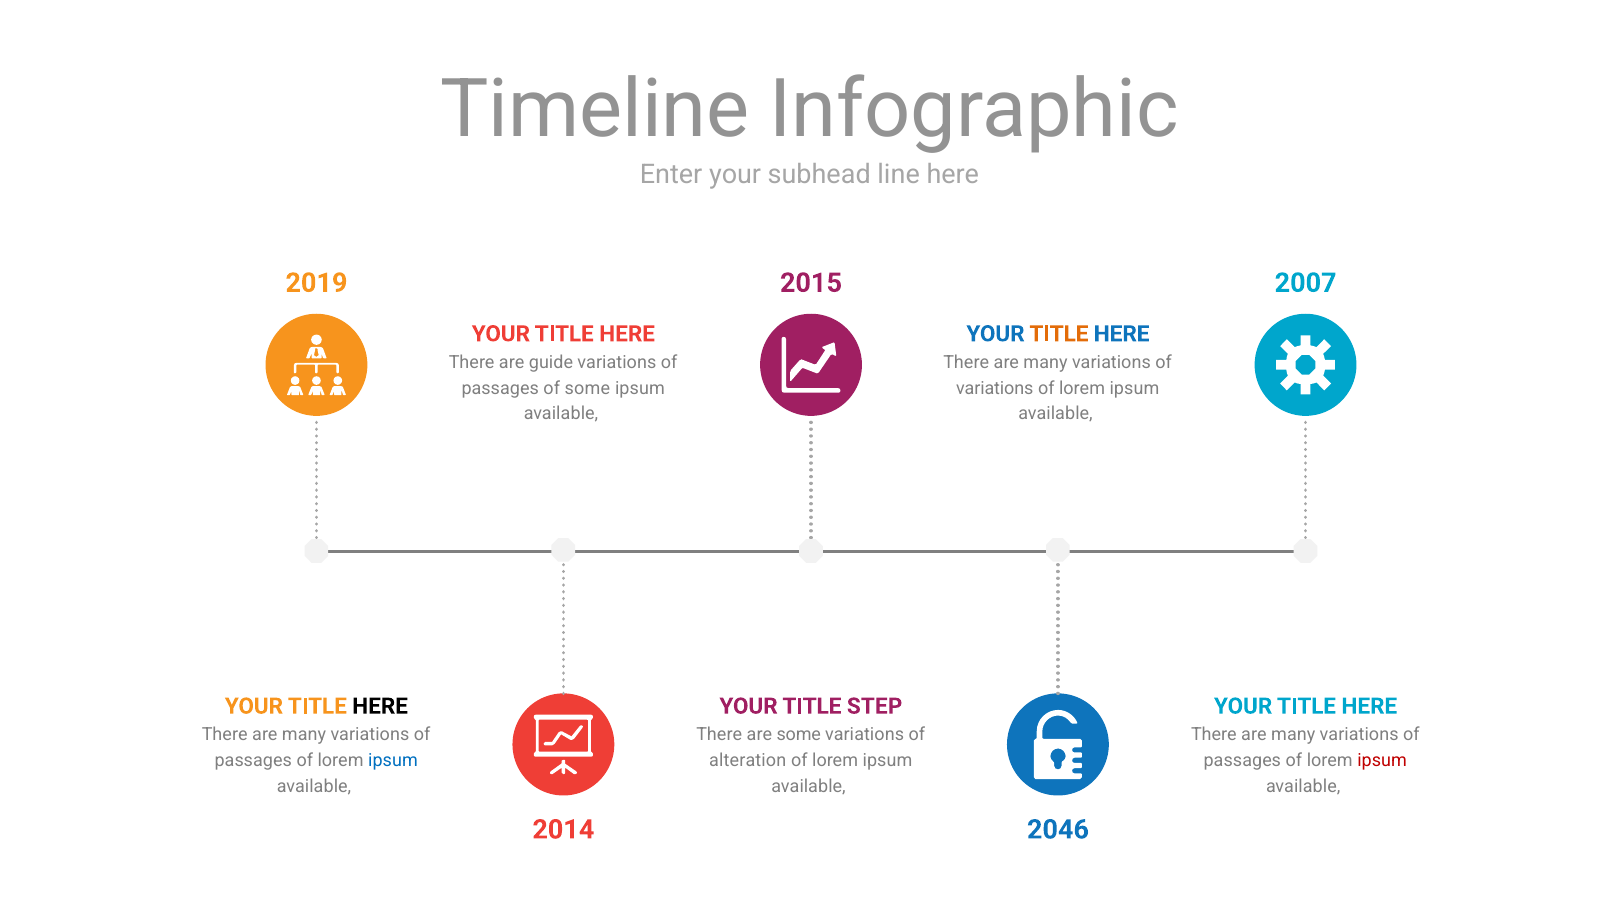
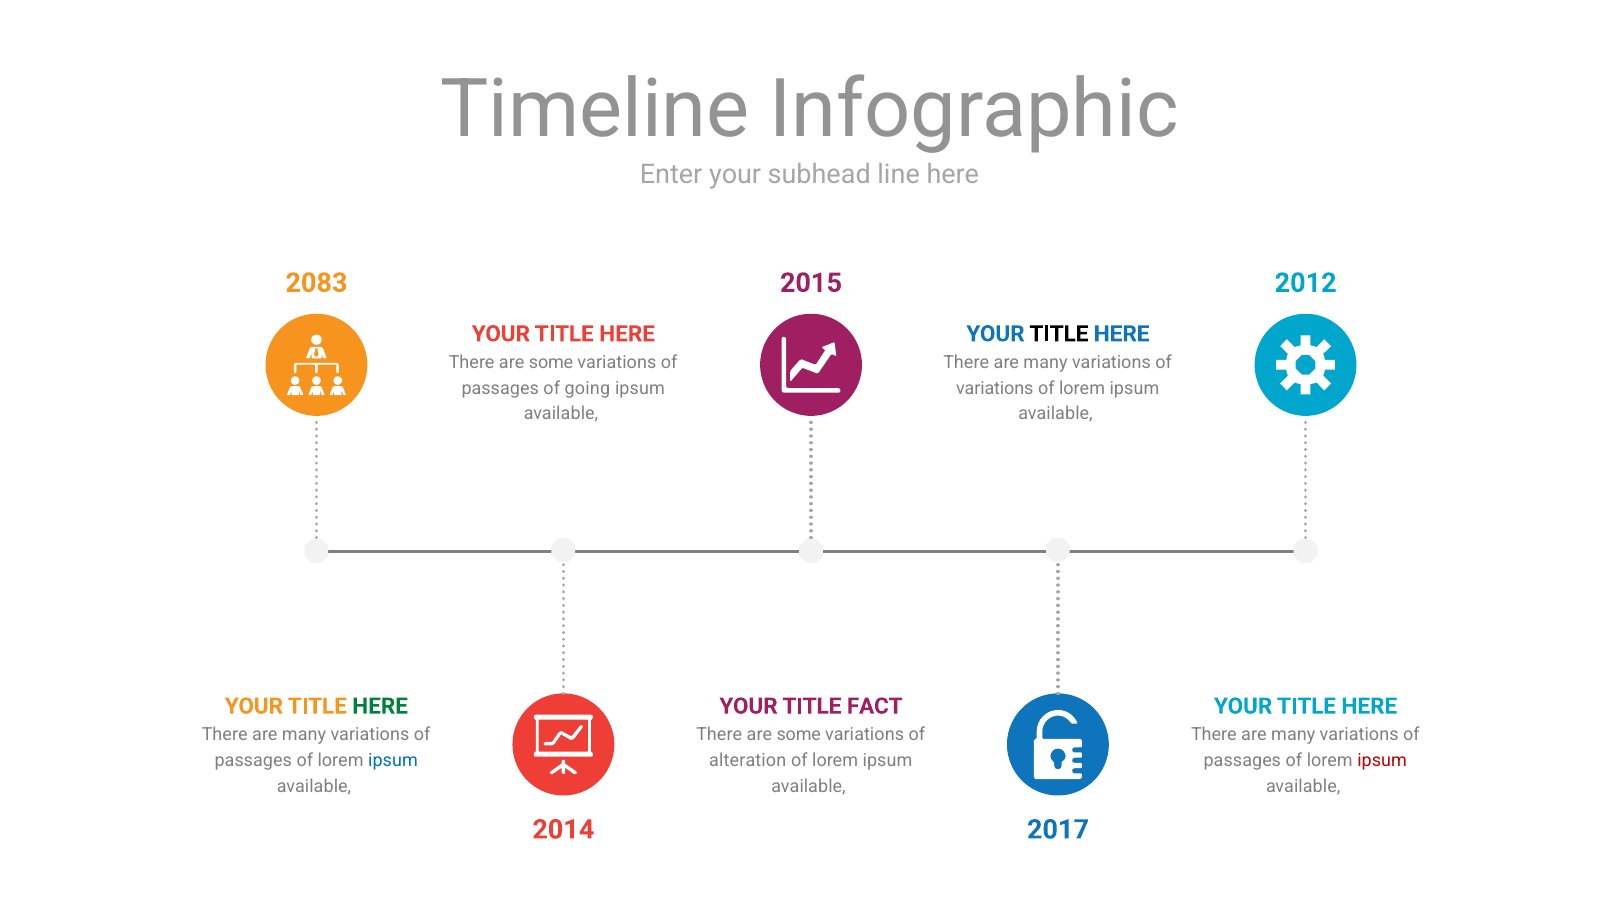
2019: 2019 -> 2083 (316, 283)
2007: 2007 -> 2012 (1306, 283)
TITLE colour: orange -> black (1059, 334)
guide: guide -> some (551, 362)
of some: some -> going (587, 388)
HERE colour: black -> green (380, 706)
STEP: STEP -> FACT (875, 706)
2046: 2046 -> 2017 (1058, 829)
